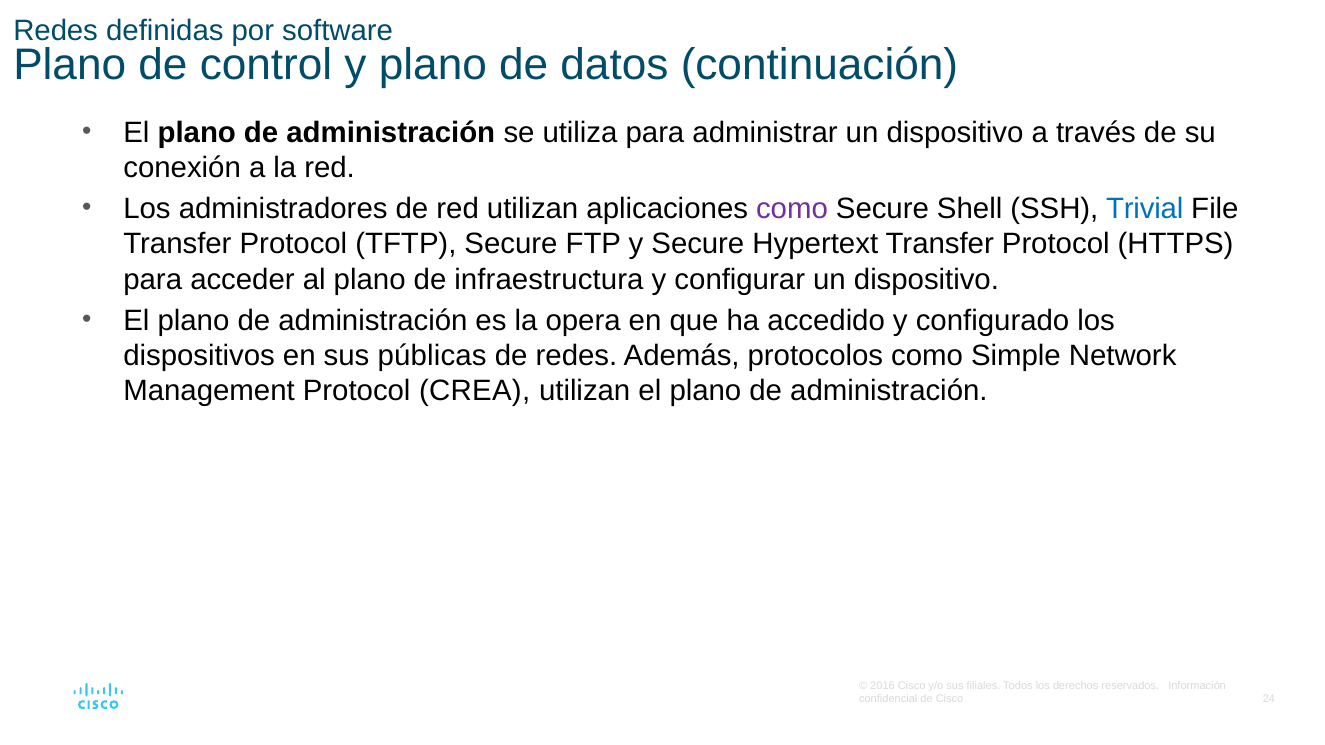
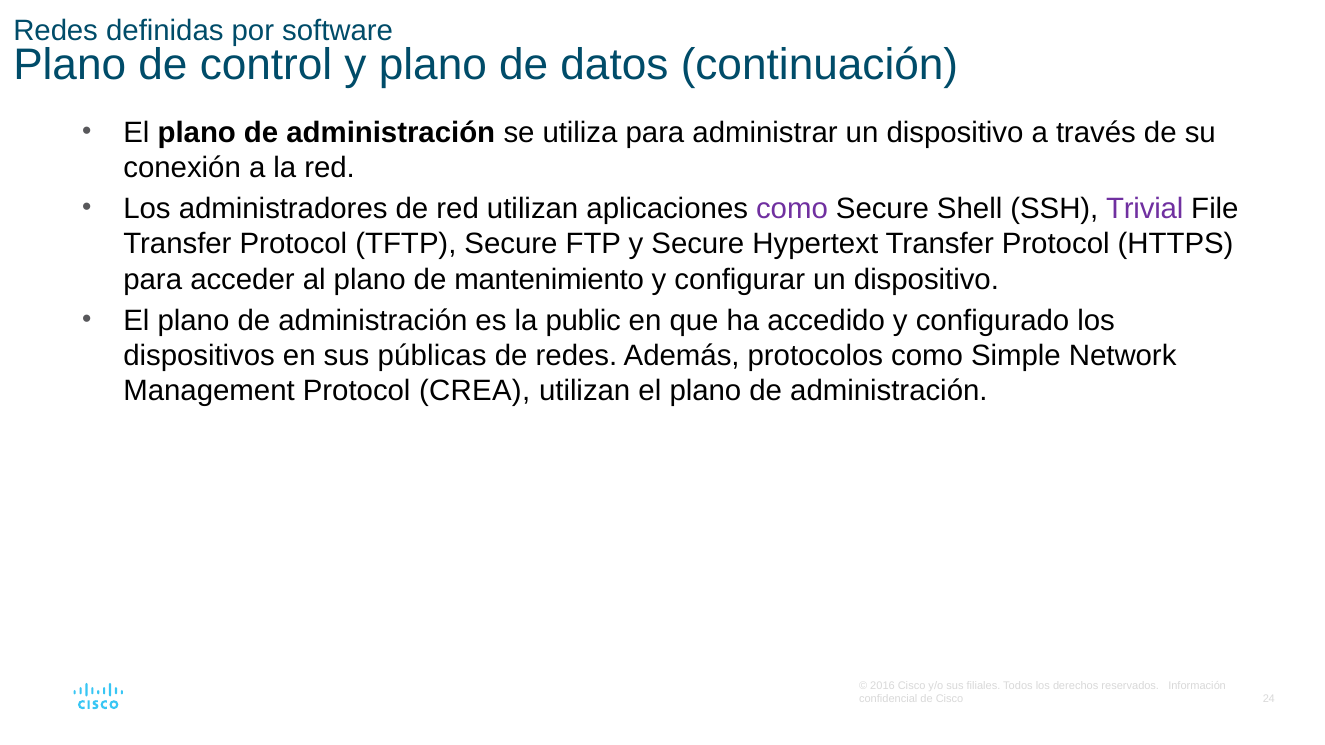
Trivial colour: blue -> purple (1145, 209)
infraestructura: infraestructura -> mantenimiento (549, 280)
opera: opera -> public (583, 321)
